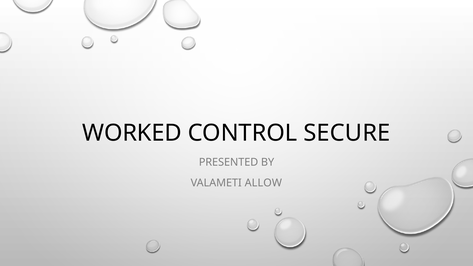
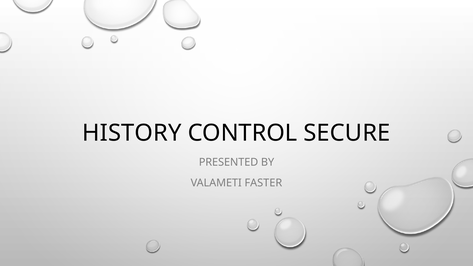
WORKED: WORKED -> HISTORY (132, 133)
ALLOW: ALLOW -> FASTER (263, 183)
